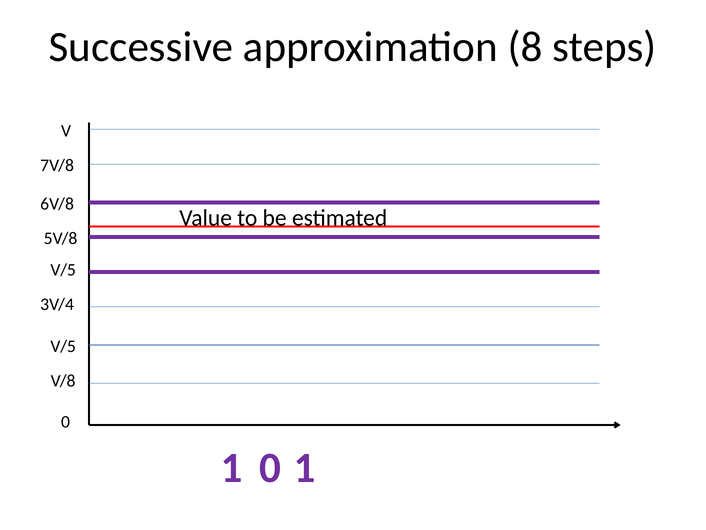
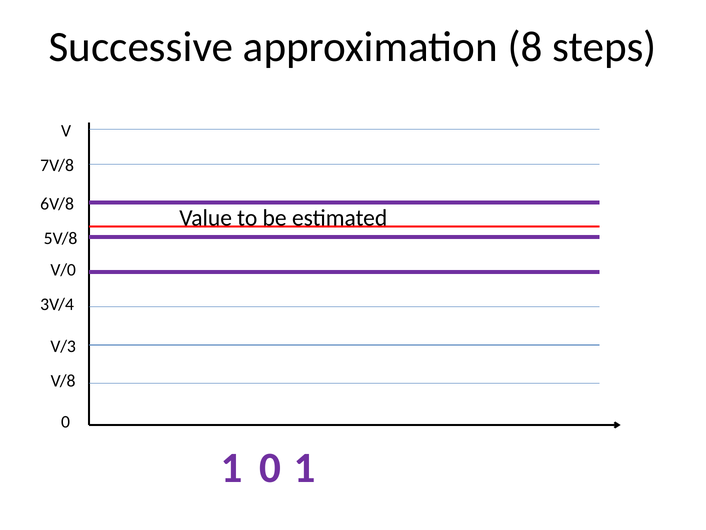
V/5: V/5 -> V/0 (63, 270)
V/5: V/5 -> V/3 (63, 346)
